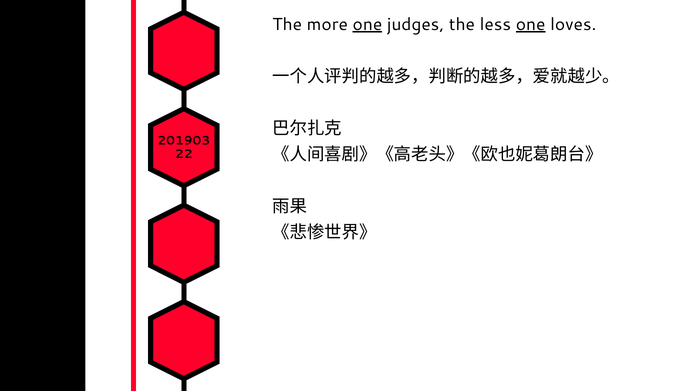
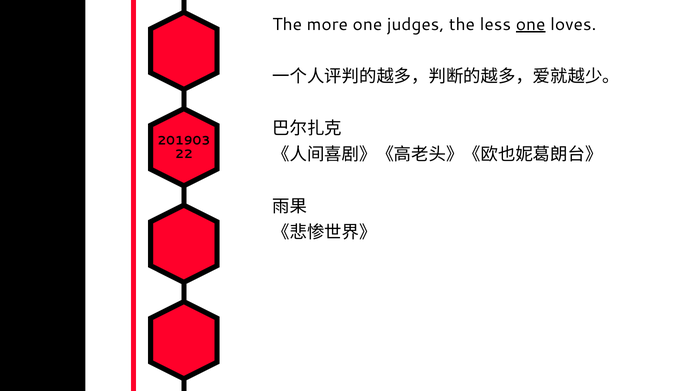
one underline: present -> none (367, 24)
